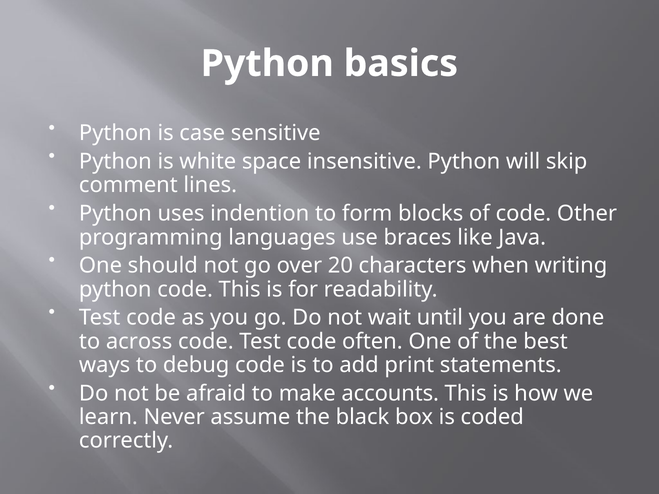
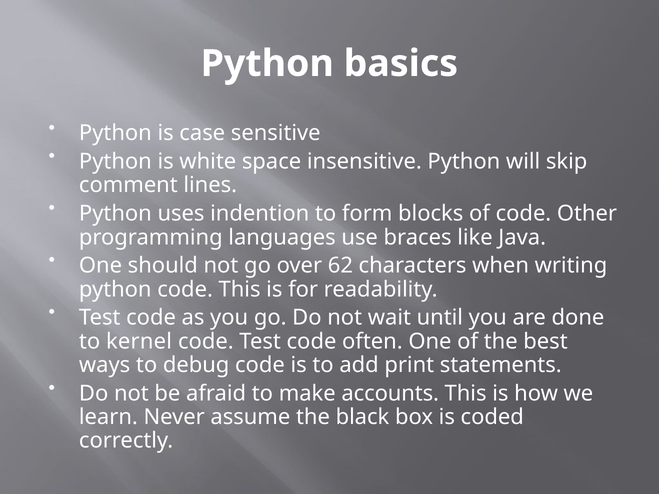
20: 20 -> 62 (340, 266)
across: across -> kernel (139, 341)
